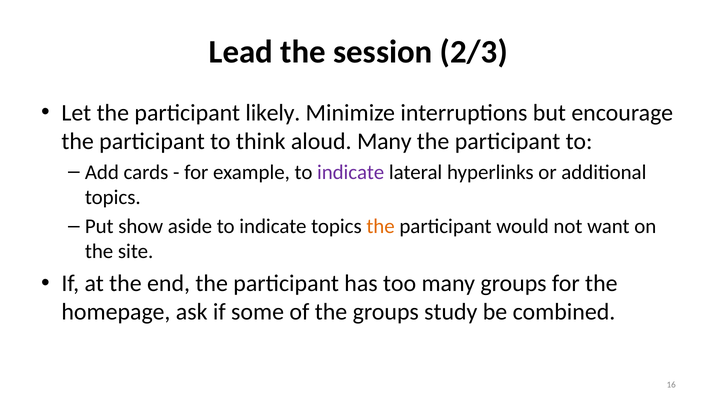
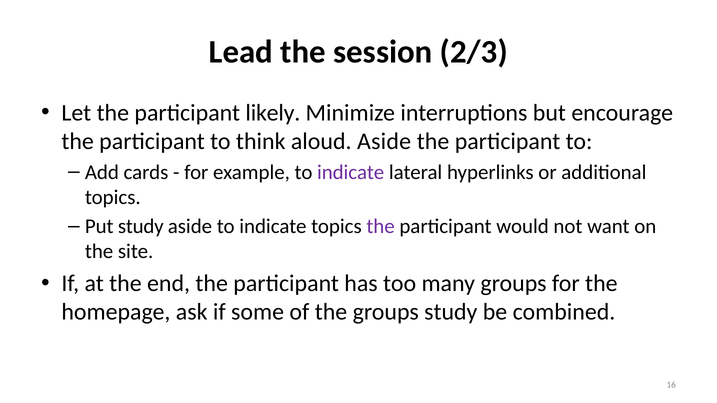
aloud Many: Many -> Aside (384, 142)
Put show: show -> study (141, 227)
the colour: orange -> purple (381, 227)
